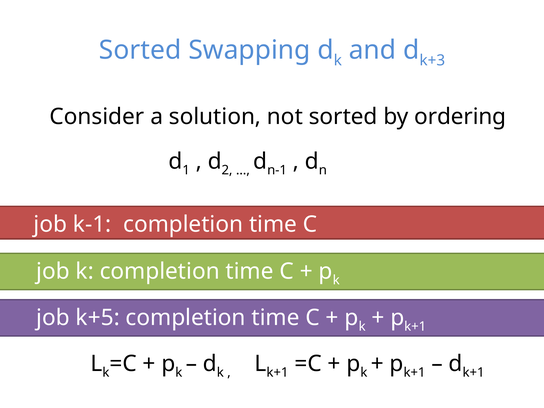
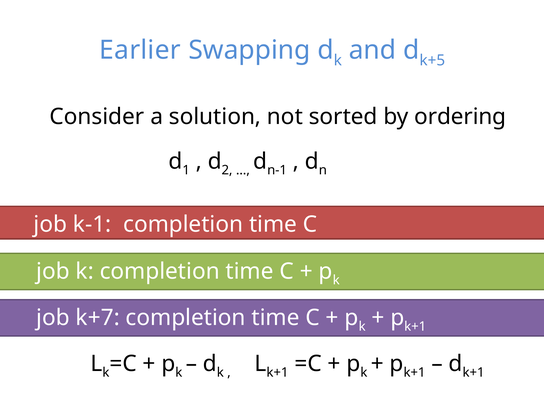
Sorted: Sorted -> Earlier (140, 50)
k+3: k+3 -> k+5 (432, 60)
k+5: k+5 -> k+7 (98, 318)
